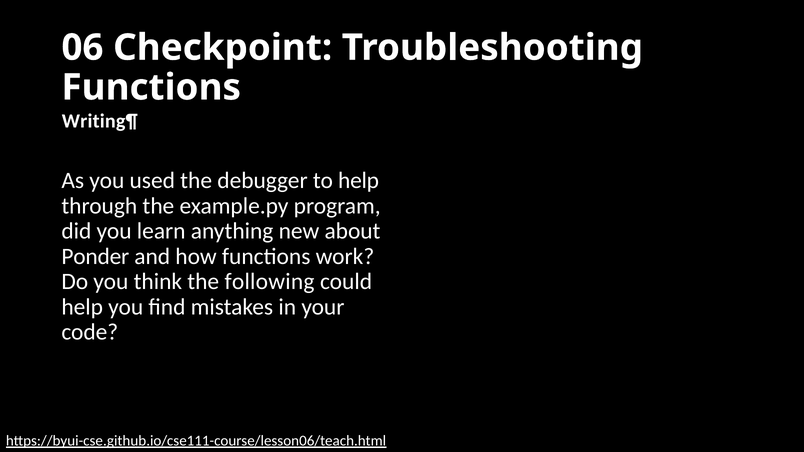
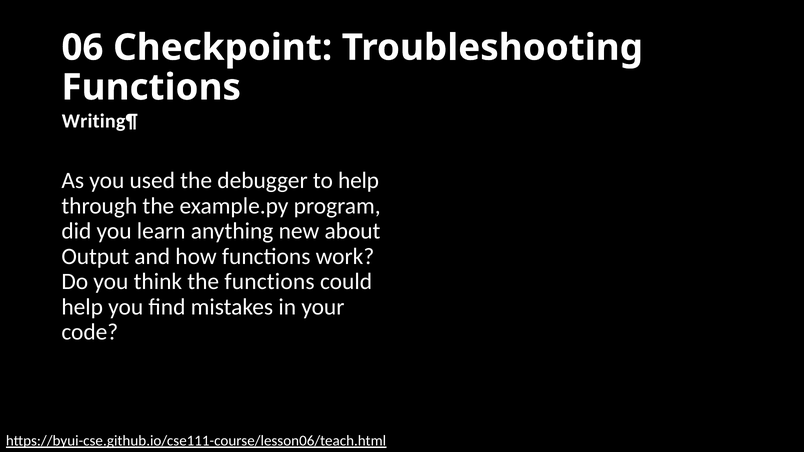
Ponder: Ponder -> Output (95, 257)
the following: following -> functions (270, 282)
